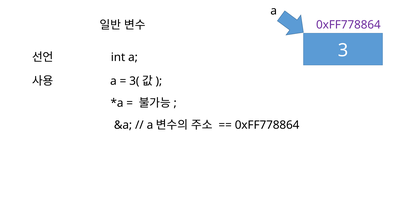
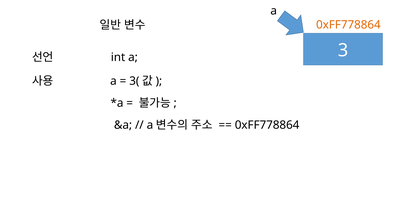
0xFF778864 colour: purple -> orange (348, 25)
